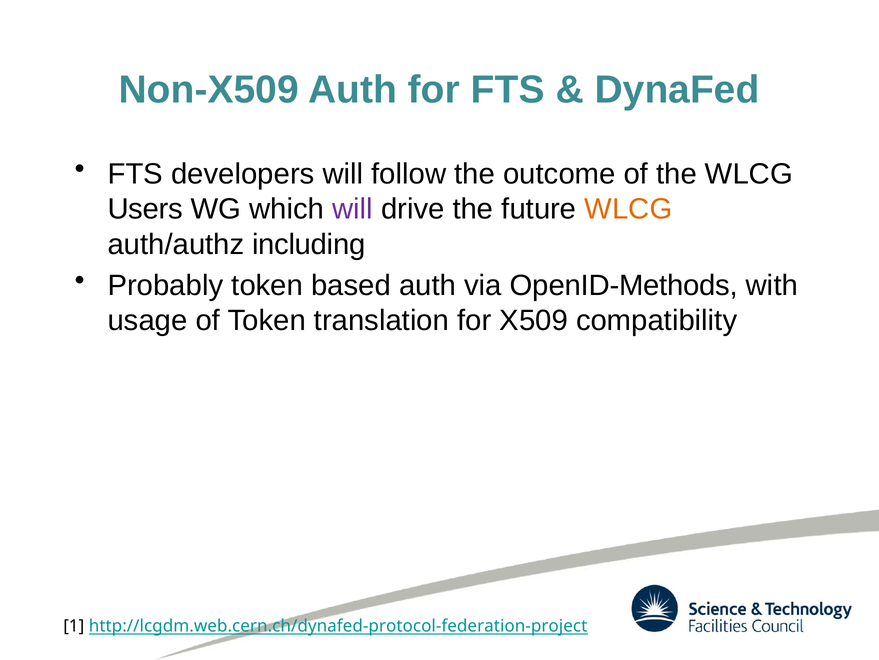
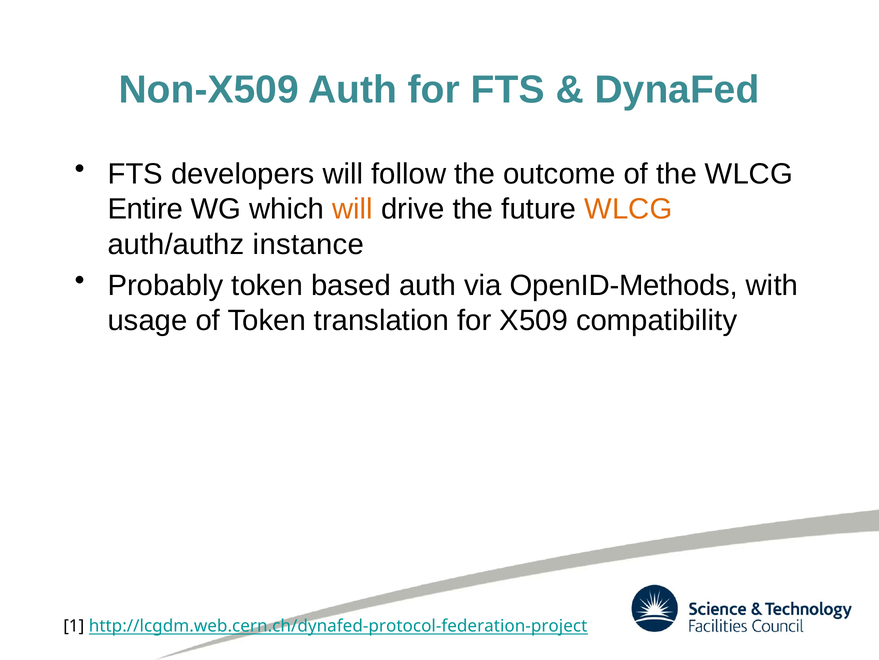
Users: Users -> Entire (145, 209)
will colour: purple -> orange (353, 209)
including: including -> instance (309, 244)
